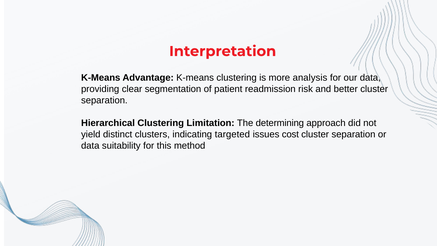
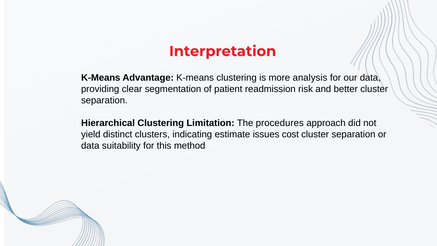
determining: determining -> procedures (280, 123)
targeted: targeted -> estimate (232, 134)
